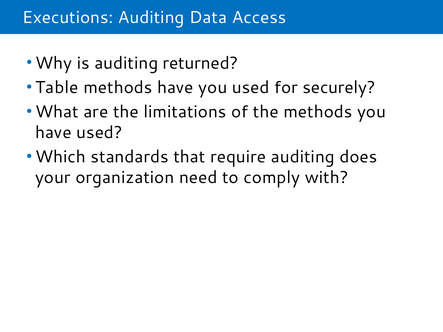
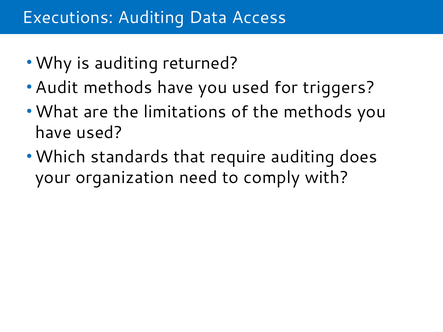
Table: Table -> Audit (57, 88)
securely: securely -> triggers (339, 88)
